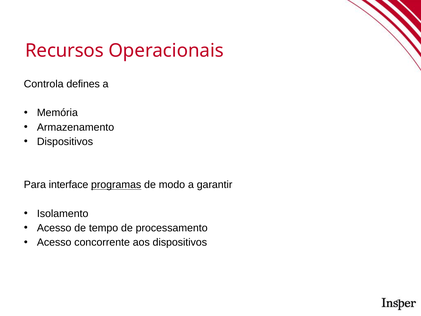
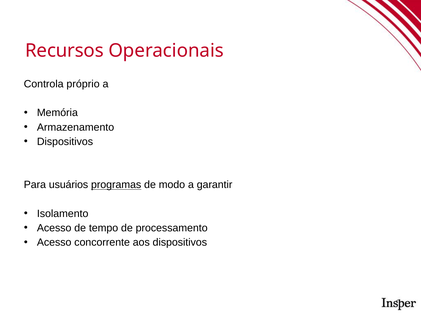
defines: defines -> próprio (83, 84)
interface: interface -> usuários (69, 185)
